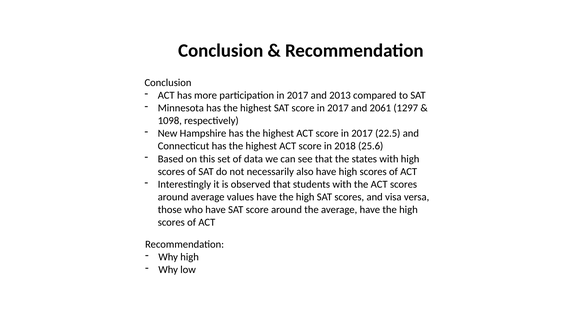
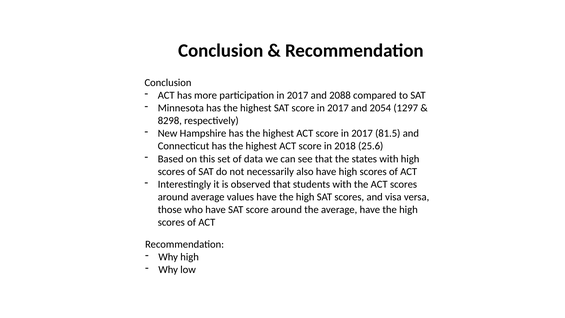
2013: 2013 -> 2088 (340, 95)
2061: 2061 -> 2054 (380, 108)
1098: 1098 -> 8298 (170, 121)
22.5: 22.5 -> 81.5 (388, 133)
